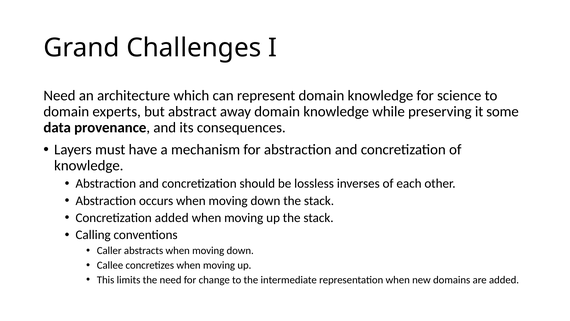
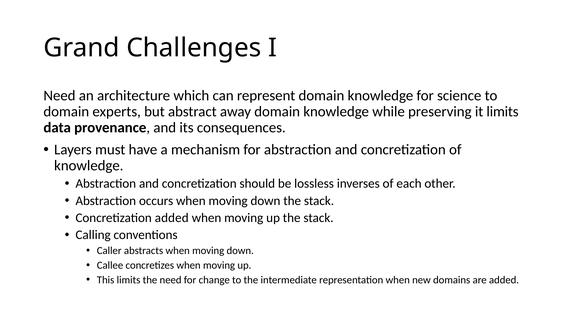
it some: some -> limits (503, 111)
